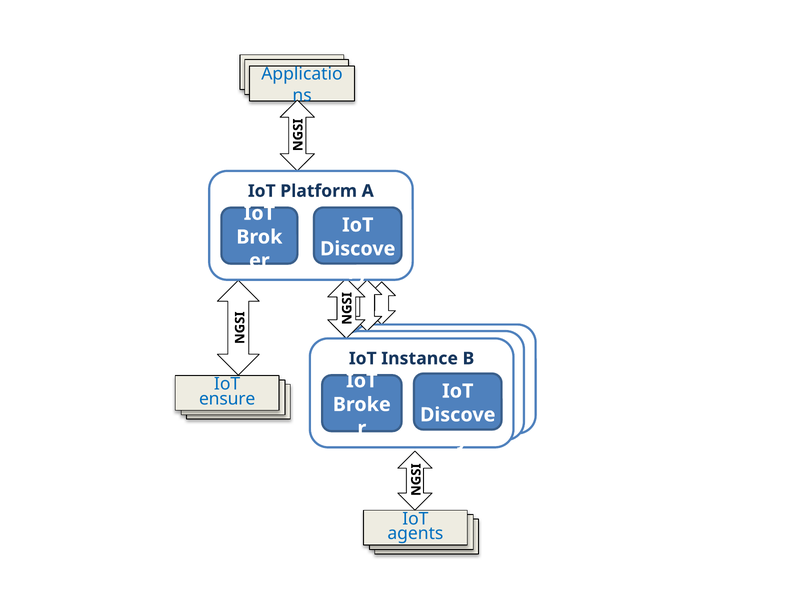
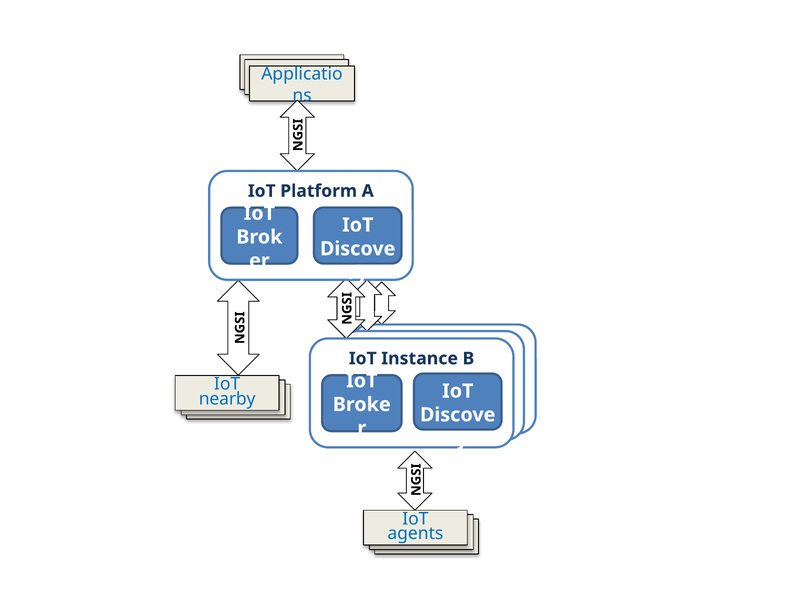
ensure: ensure -> nearby (227, 399)
